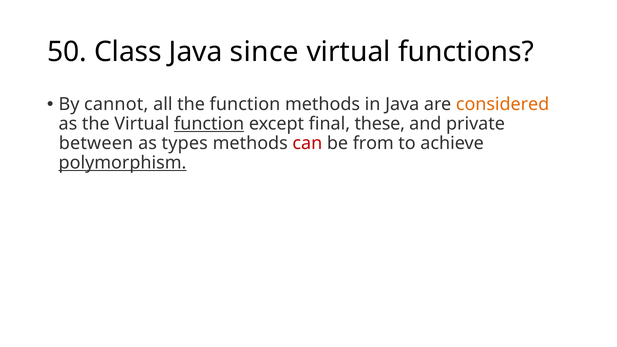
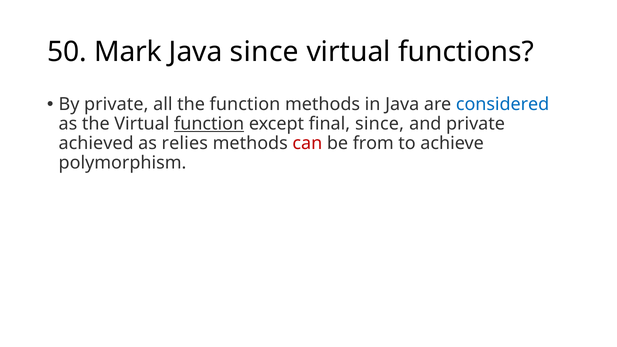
Class: Class -> Mark (128, 52)
By cannot: cannot -> private (116, 104)
considered colour: orange -> blue (503, 104)
final these: these -> since (380, 124)
between: between -> achieved (96, 143)
types: types -> relies (185, 143)
polymorphism underline: present -> none (123, 163)
